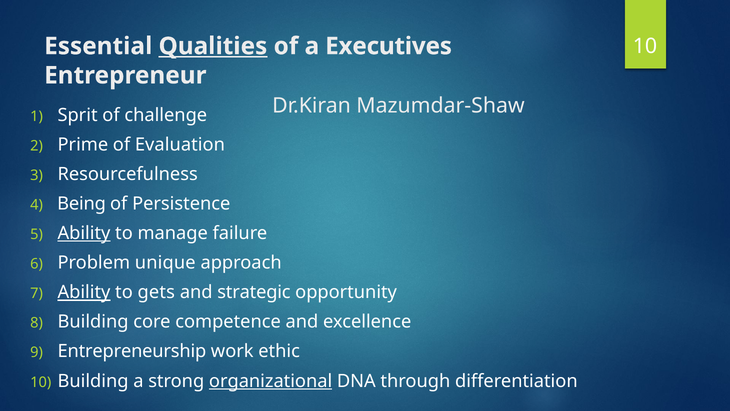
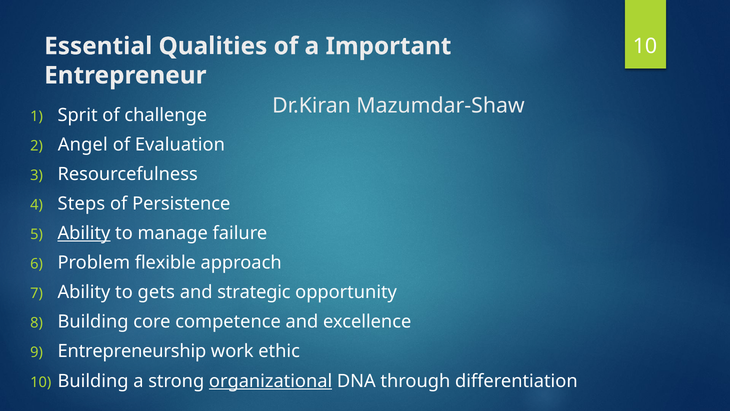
Qualities underline: present -> none (213, 46)
Executives: Executives -> Important (388, 46)
Prime: Prime -> Angel (83, 145)
Being: Being -> Steps (81, 204)
unique: unique -> flexible (165, 263)
Ability underline: present -> none (84, 292)
